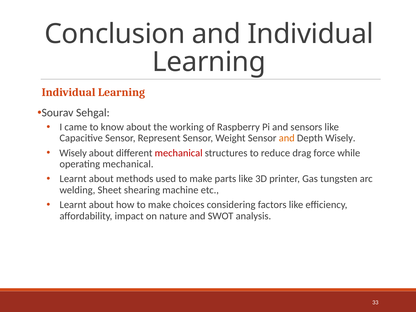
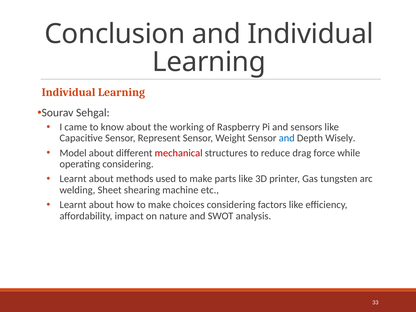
and colour: orange -> blue (287, 138)
Wisely: Wisely -> Model (73, 153)
operating mechanical: mechanical -> considering (128, 164)
